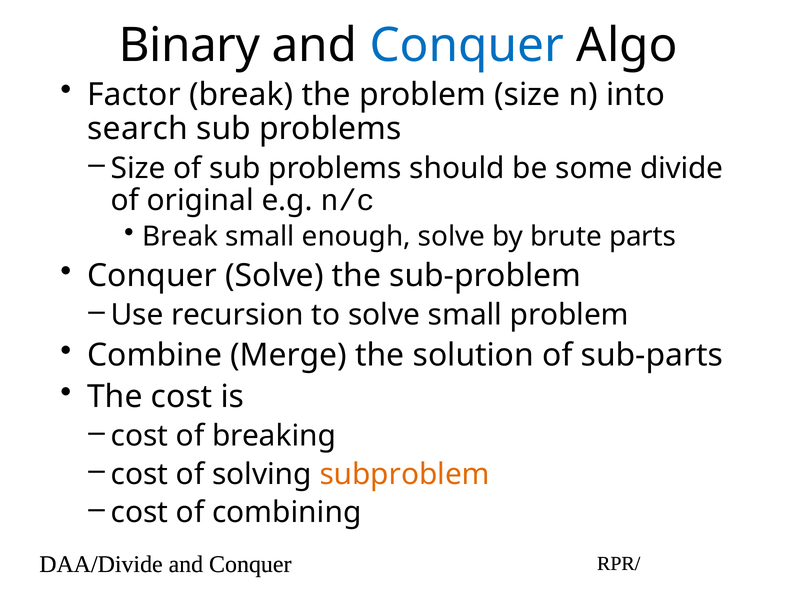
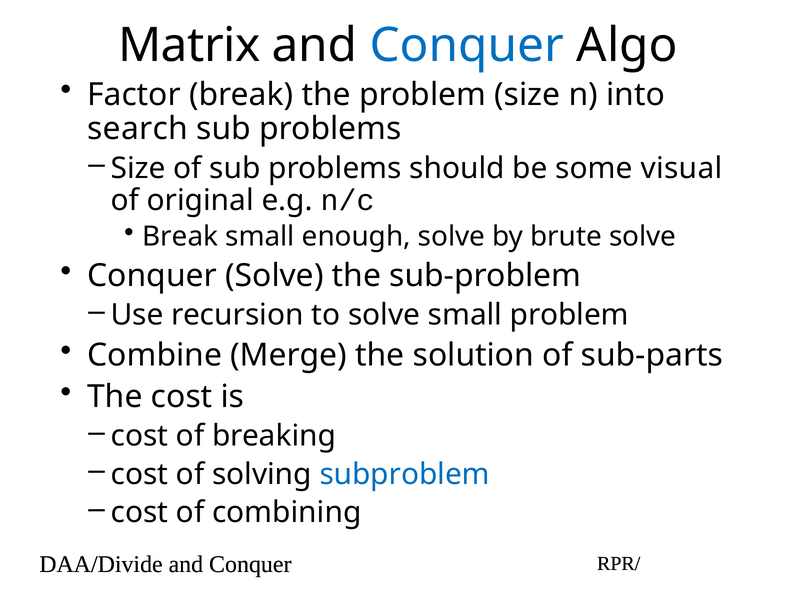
Binary: Binary -> Matrix (189, 45)
divide: divide -> visual (681, 168)
brute parts: parts -> solve (642, 237)
subproblem colour: orange -> blue (405, 475)
